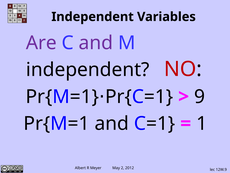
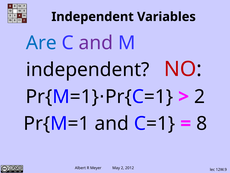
Are colour: purple -> blue (41, 43)
9: 9 -> 2 (200, 96)
1: 1 -> 8 (202, 123)
